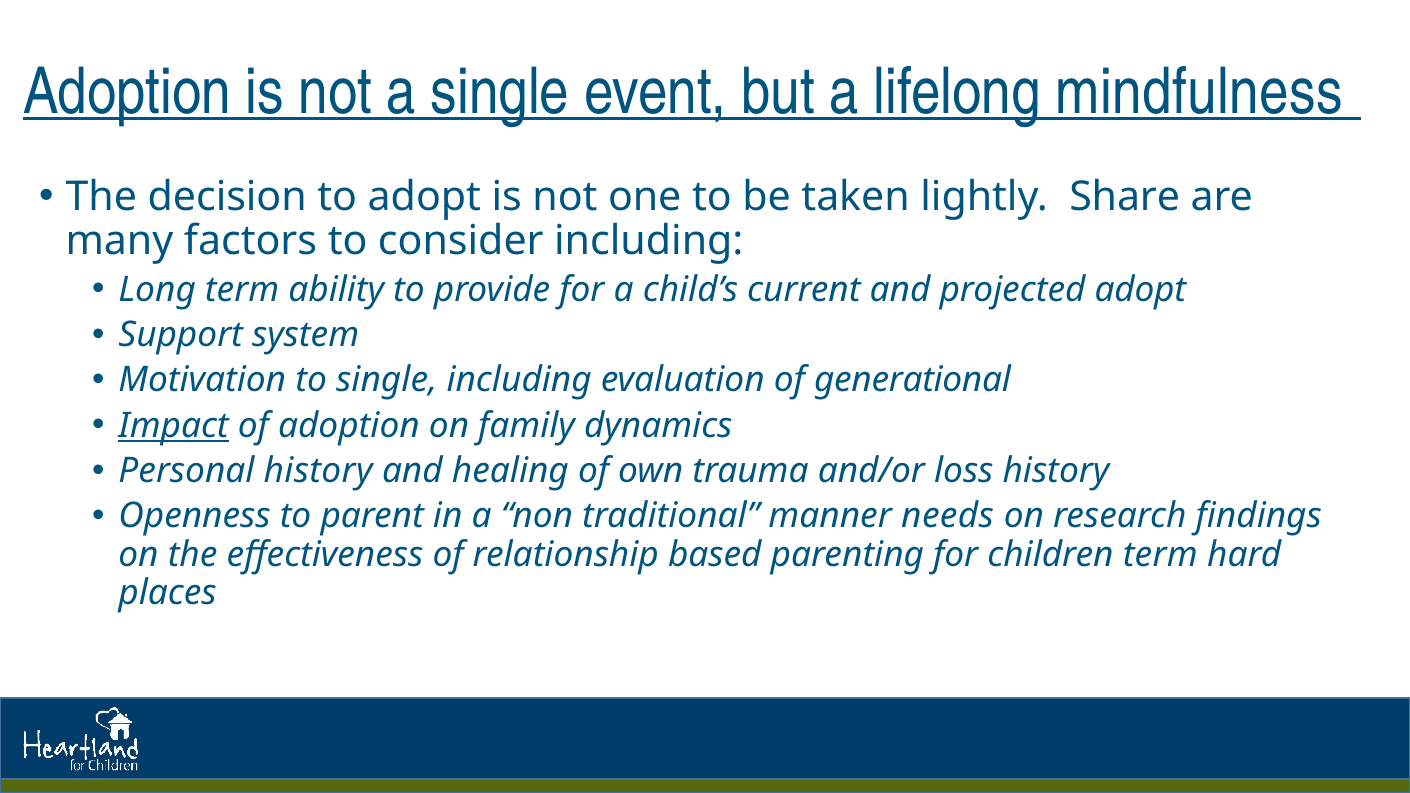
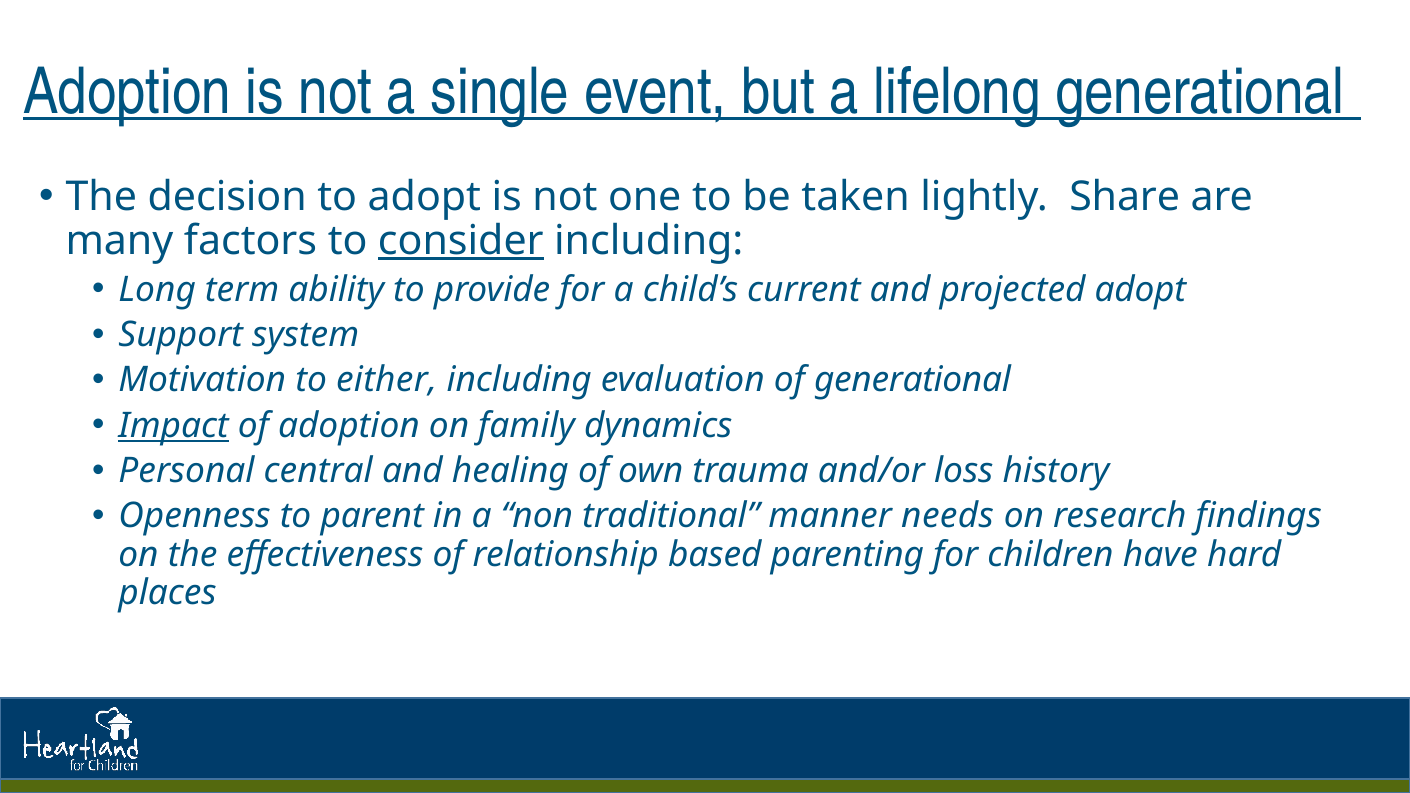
lifelong mindfulness: mindfulness -> generational (1200, 92)
consider underline: none -> present (461, 241)
to single: single -> either (387, 380)
Personal history: history -> central (318, 471)
children term: term -> have (1160, 554)
